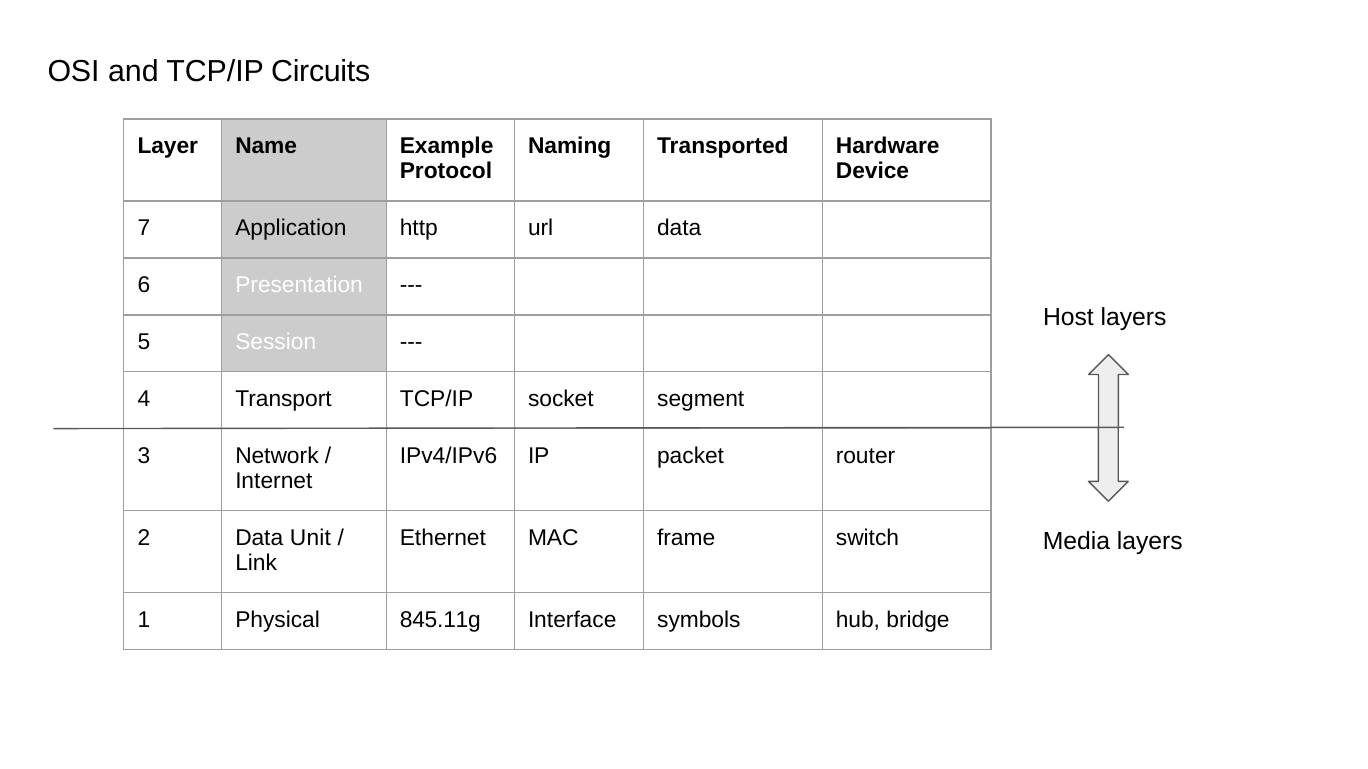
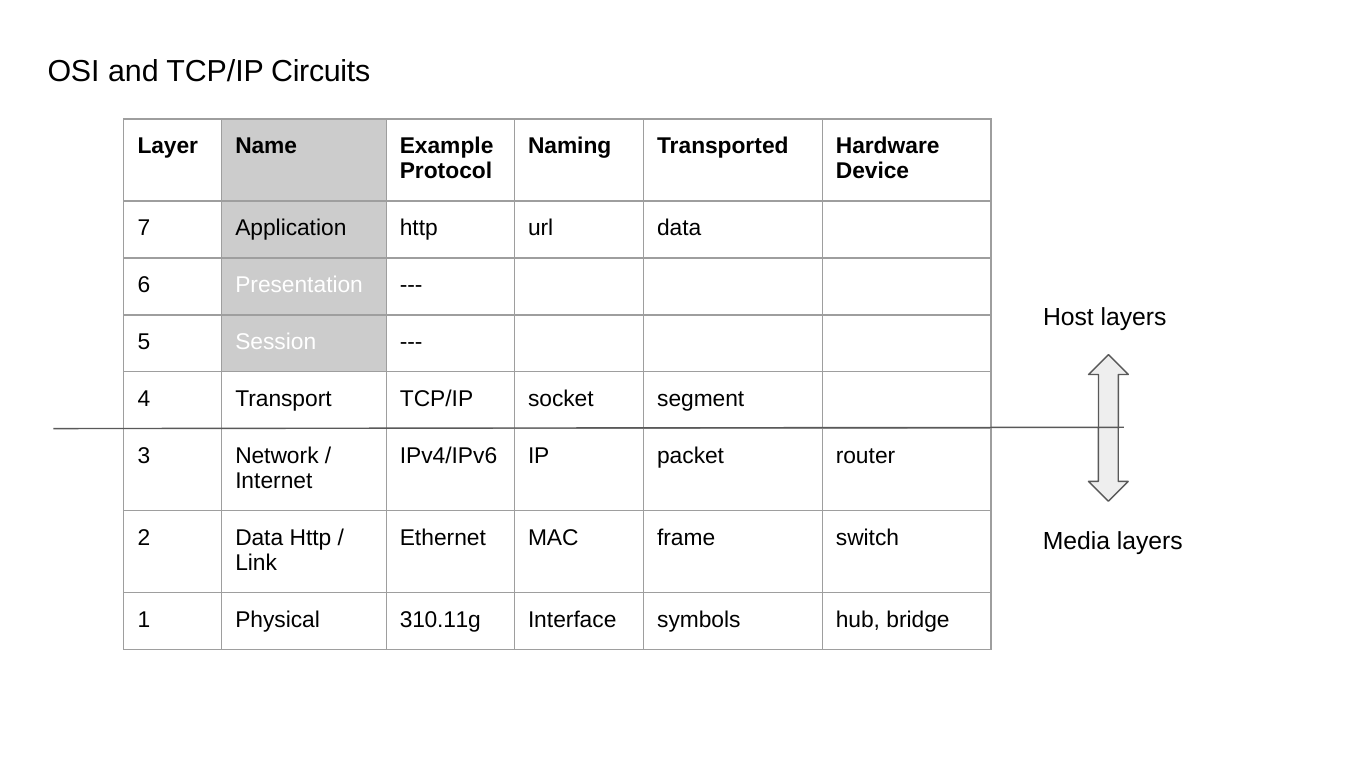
Data Unit: Unit -> Http (311, 538)
845.11g: 845.11g -> 310.11g (440, 620)
